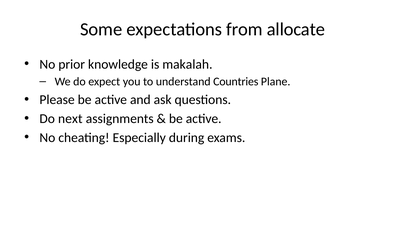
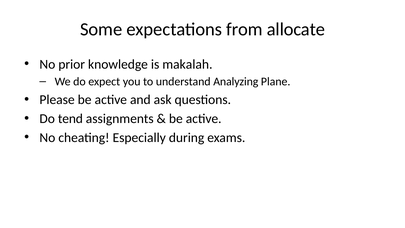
Countries: Countries -> Analyzing (236, 82)
next: next -> tend (70, 119)
